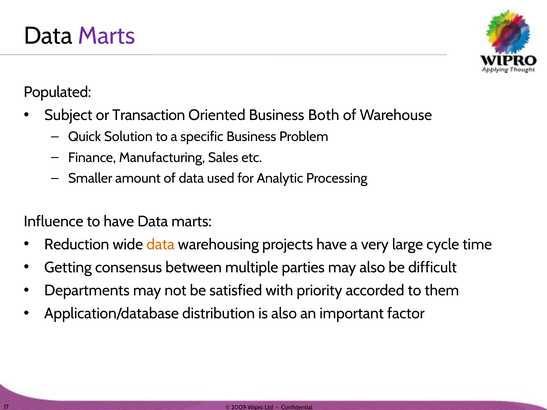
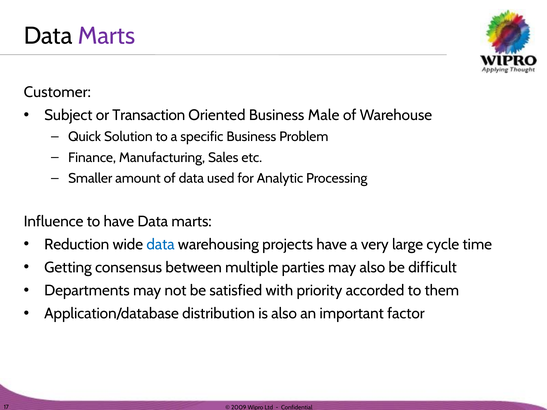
Populated: Populated -> Customer (57, 92)
Both: Both -> Male (324, 115)
data colour: orange -> blue (161, 245)
